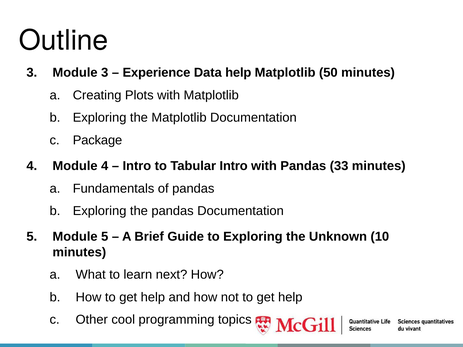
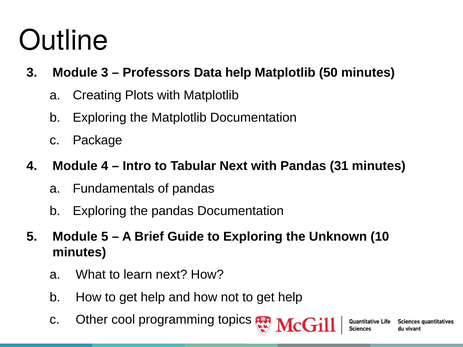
Experience: Experience -> Professors (156, 73)
Tabular Intro: Intro -> Next (234, 166)
33: 33 -> 31 (339, 166)
